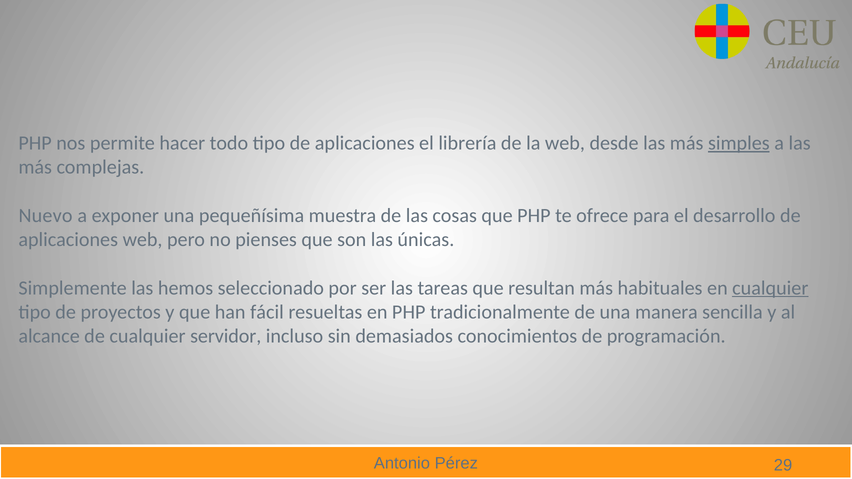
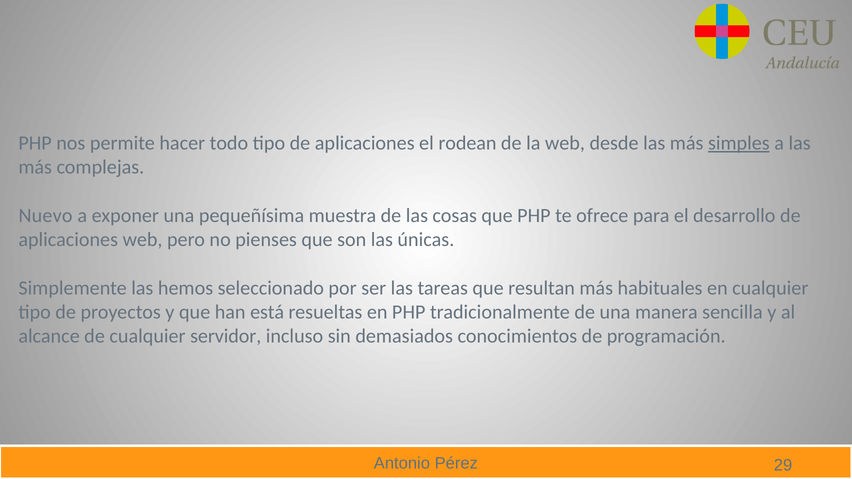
librería: librería -> rodean (467, 143)
cualquier underline: present -> none (770, 288)
fácil: fácil -> está (267, 312)
